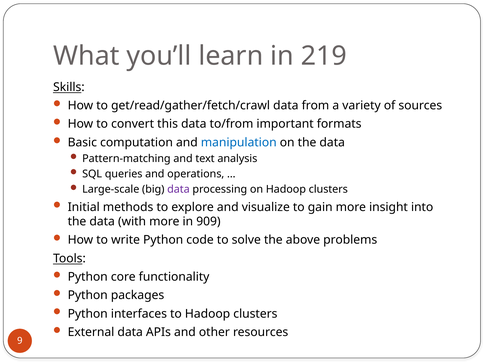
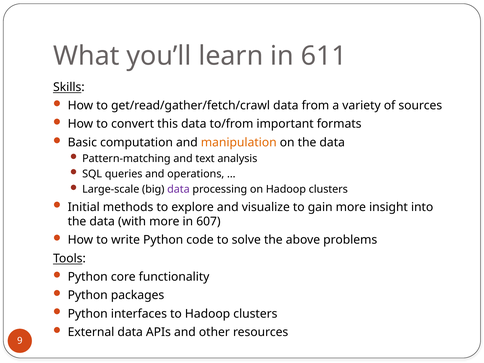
219: 219 -> 611 (324, 56)
manipulation colour: blue -> orange (239, 142)
909: 909 -> 607 (208, 222)
